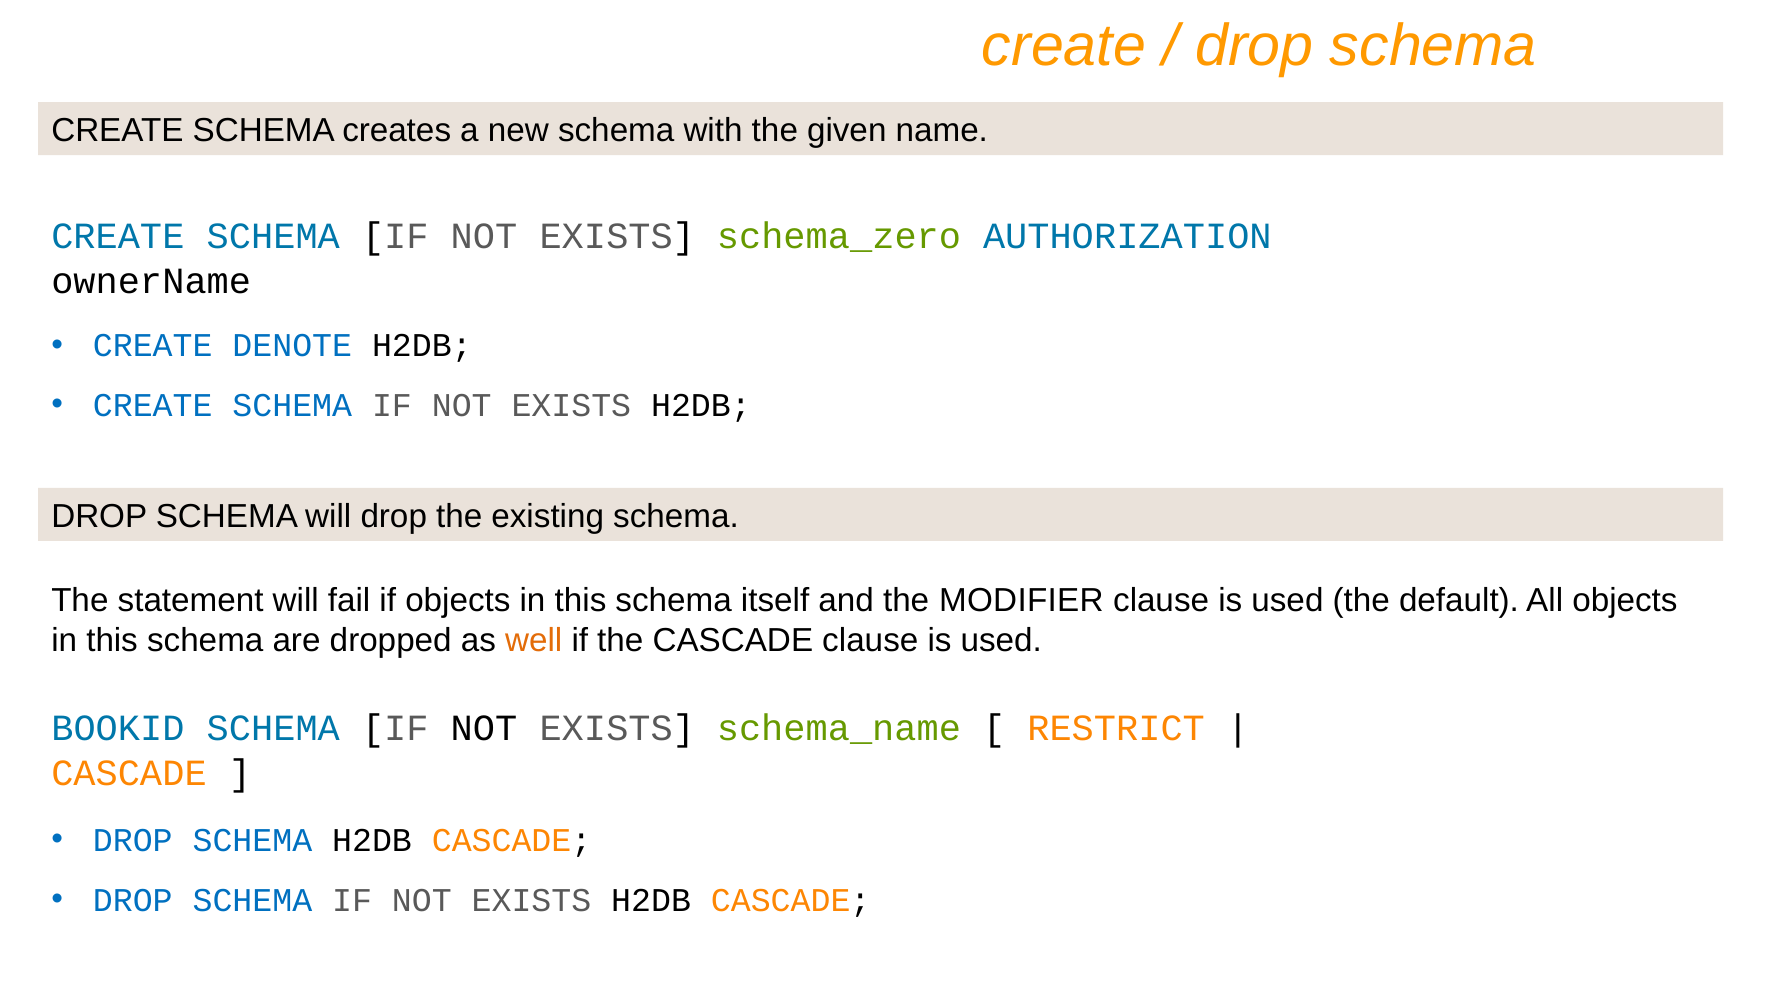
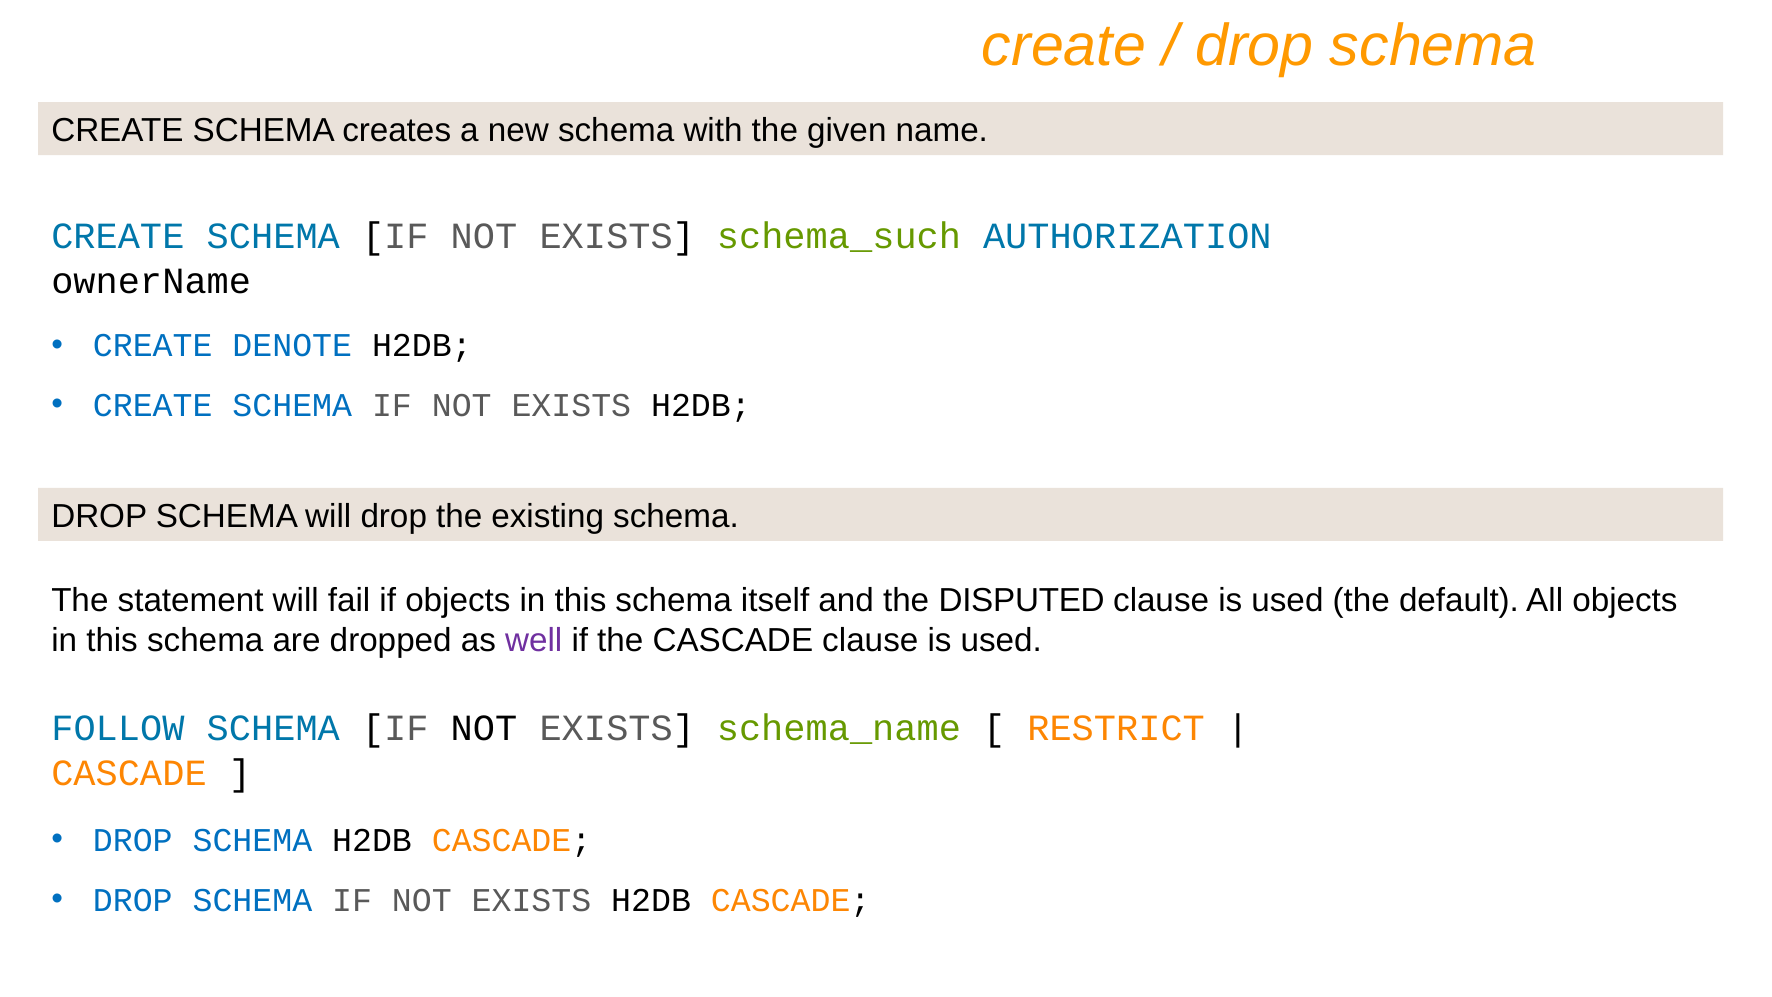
schema_zero: schema_zero -> schema_such (839, 237)
MODIFIER: MODIFIER -> DISPUTED (1022, 600)
well colour: orange -> purple (534, 640)
BOOKID: BOOKID -> FOLLOW (118, 728)
